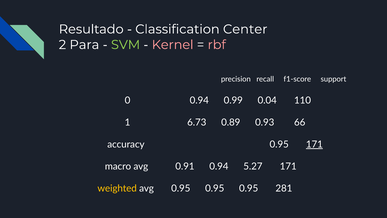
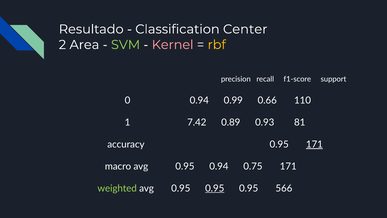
Para: Para -> Area (84, 45)
rbf colour: pink -> yellow (217, 45)
0.04: 0.04 -> 0.66 (267, 100)
6.73: 6.73 -> 7.42 (197, 122)
66: 66 -> 81 (300, 122)
macro avg 0.91: 0.91 -> 0.95 (185, 166)
5.27: 5.27 -> 0.75 (253, 166)
weighted colour: yellow -> light green (117, 188)
0.95 underline: none -> present (215, 188)
281: 281 -> 566 (284, 188)
